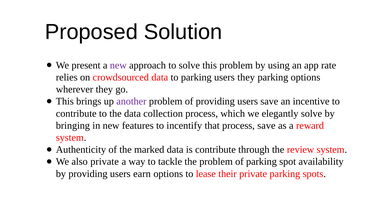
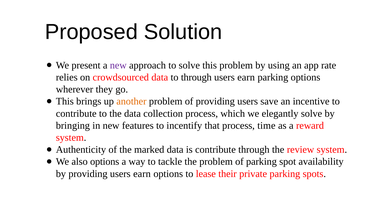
to parking: parking -> through (196, 77)
they: they -> earn (246, 77)
another colour: purple -> orange (131, 101)
process save: save -> time (266, 125)
also private: private -> options (105, 162)
